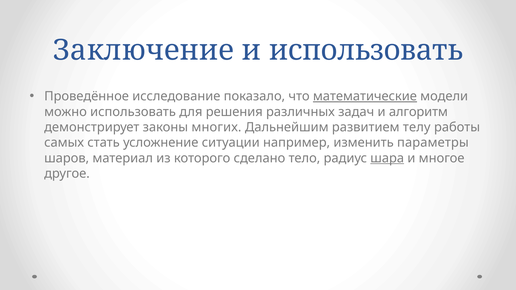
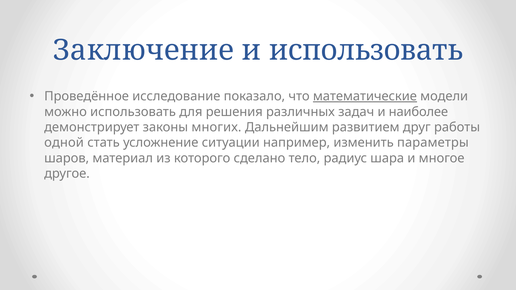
алгоритм: алгоритм -> наиболее (418, 112)
телу: телу -> друг (417, 127)
самых: самых -> одной (64, 143)
шара underline: present -> none (387, 158)
